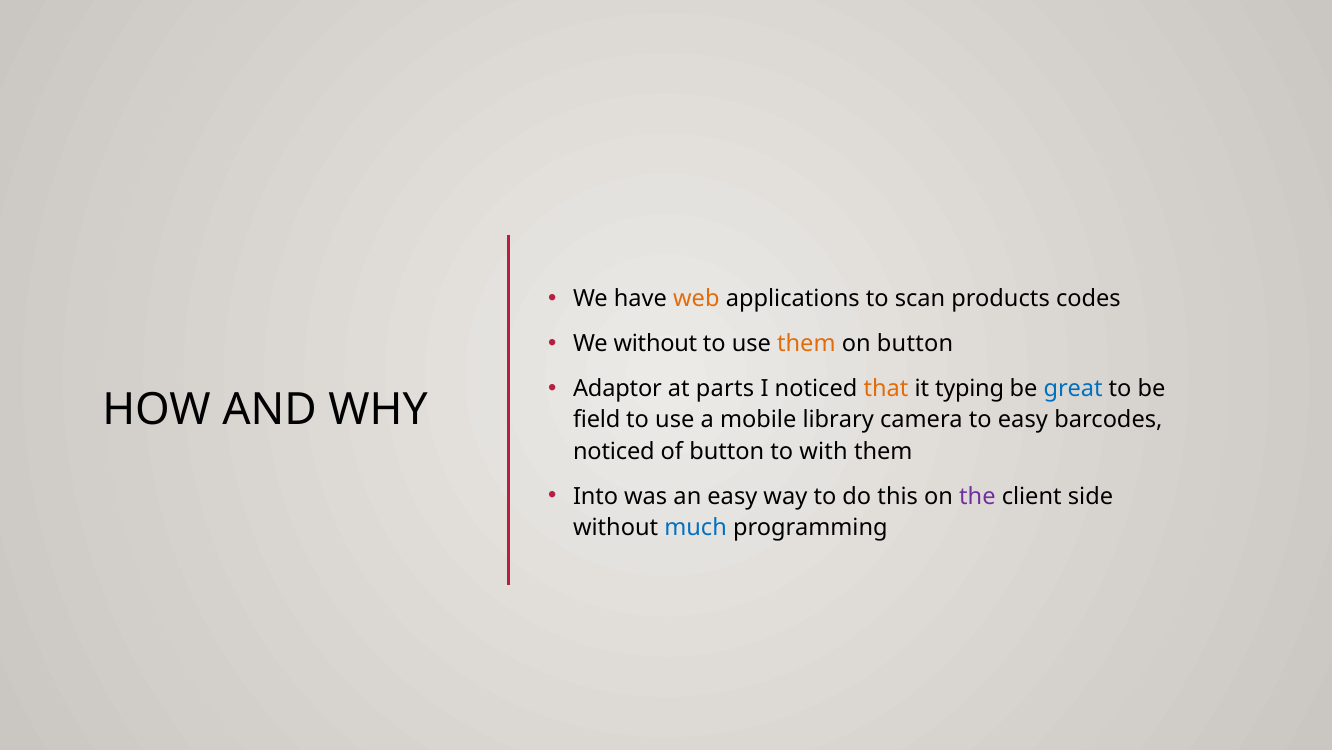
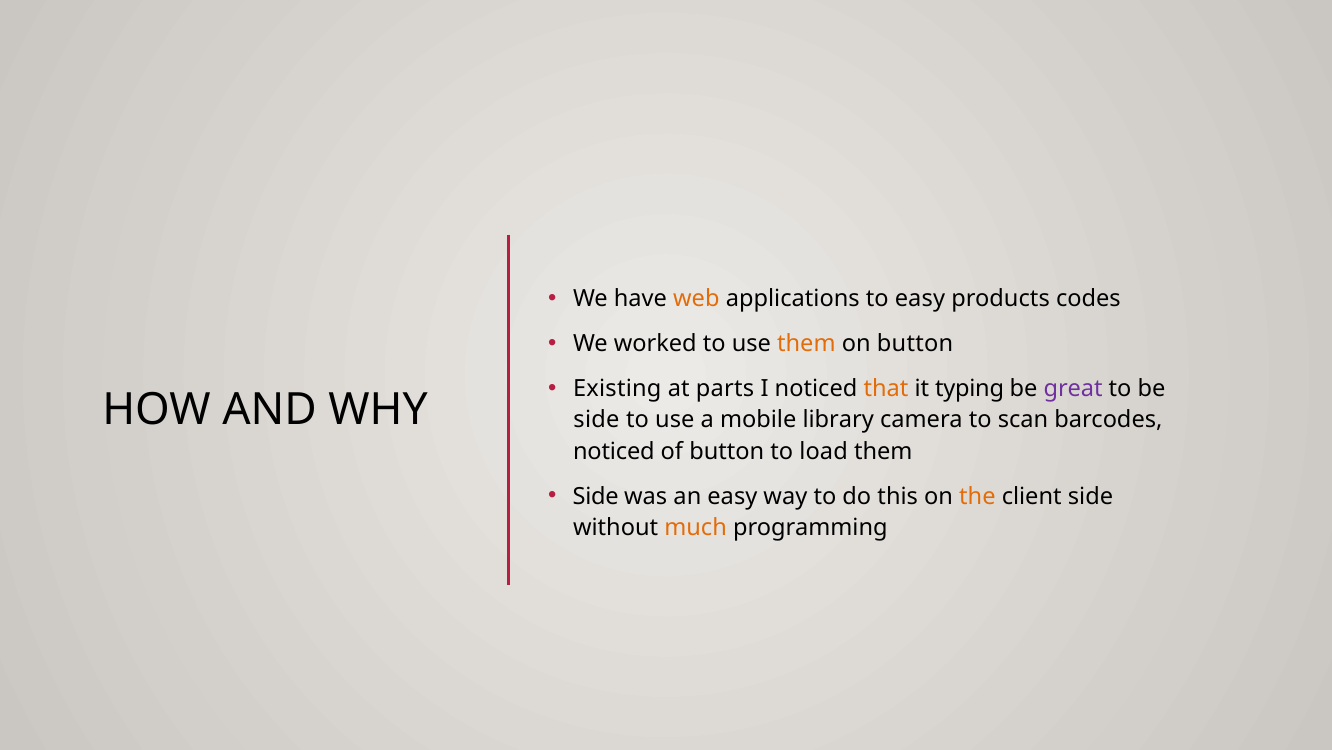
to scan: scan -> easy (920, 298)
We without: without -> worked (655, 343)
Adaptor: Adaptor -> Existing (617, 388)
great colour: blue -> purple (1073, 388)
field: field -> side (596, 420)
to easy: easy -> scan (1023, 420)
with: with -> load (824, 451)
Into: Into -> Side (596, 496)
the colour: purple -> orange (977, 496)
much colour: blue -> orange (696, 527)
